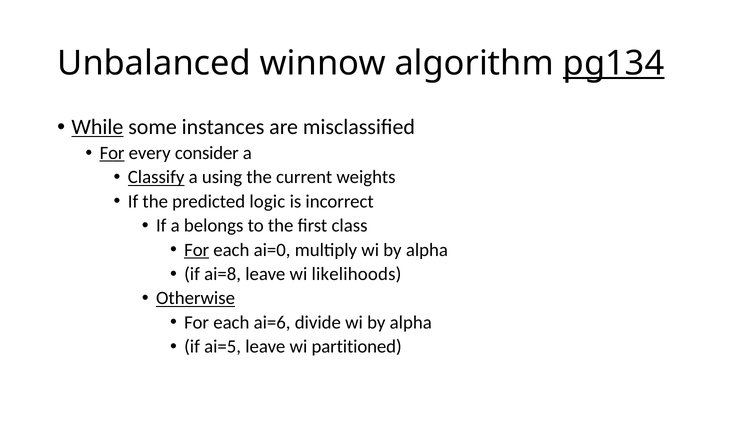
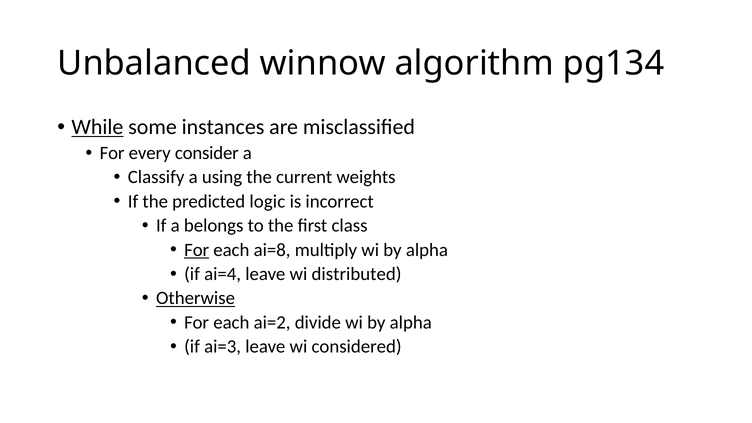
pg134 underline: present -> none (614, 63)
For underline: present -> none (112, 153)
Classify underline: present -> none (156, 177)
ai=0: ai=0 -> ai=8 (272, 250)
ai=8: ai=8 -> ai=4 (223, 274)
likelihoods: likelihoods -> distributed (357, 274)
ai=6: ai=6 -> ai=2 (272, 322)
ai=5: ai=5 -> ai=3 (223, 347)
partitioned: partitioned -> considered (357, 347)
